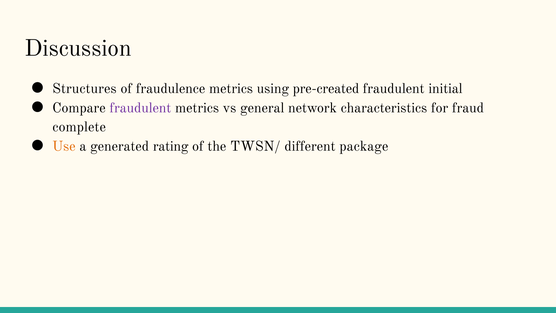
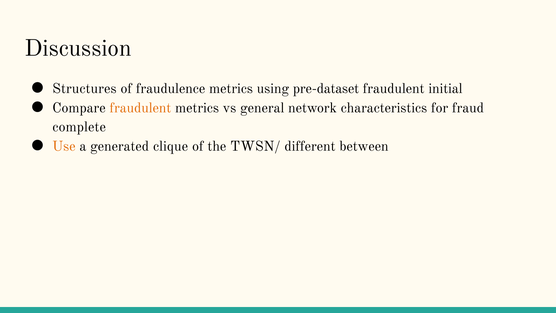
pre-created: pre-created -> pre-dataset (326, 89)
fraudulent colour: purple -> orange (140, 108)
rating: rating -> clique (171, 146)
package: package -> between (364, 146)
